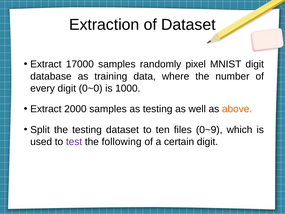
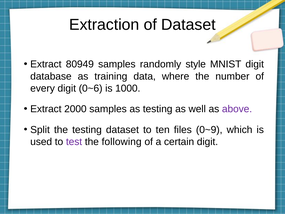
17000: 17000 -> 80949 (80, 64)
pixel: pixel -> style (196, 64)
0~0: 0~0 -> 0~6 (91, 88)
above colour: orange -> purple (237, 109)
